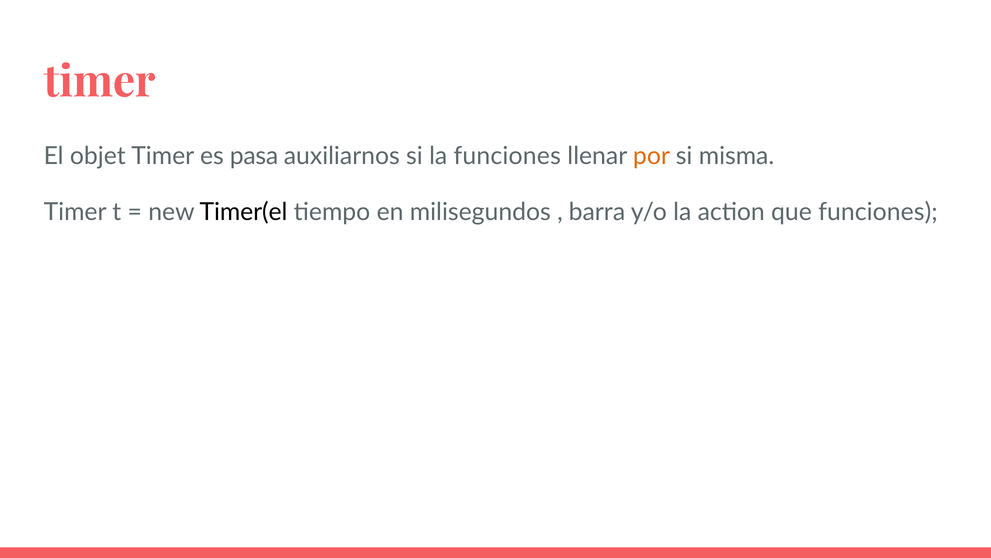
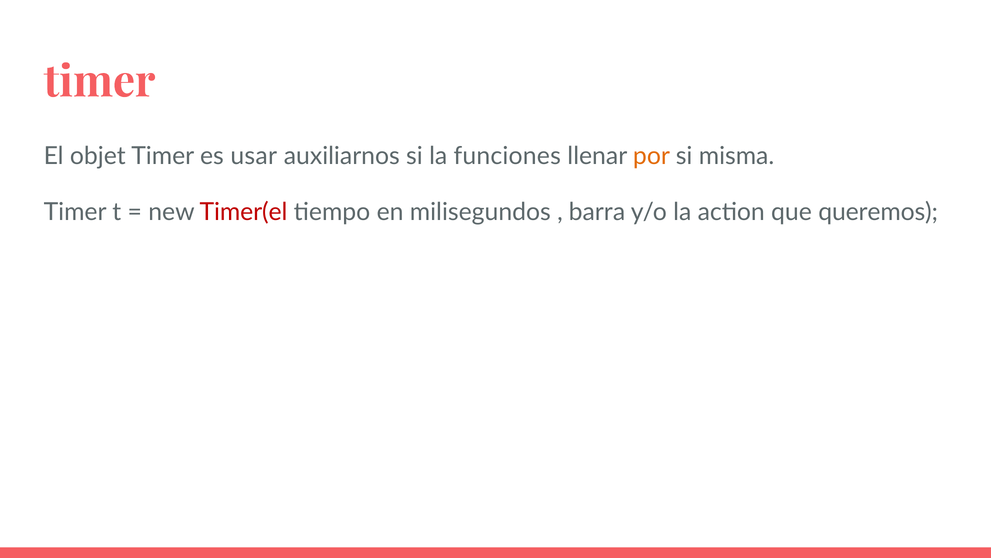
pasa: pasa -> usar (254, 156)
Timer(el colour: black -> red (243, 212)
que funciones: funciones -> queremos (878, 212)
